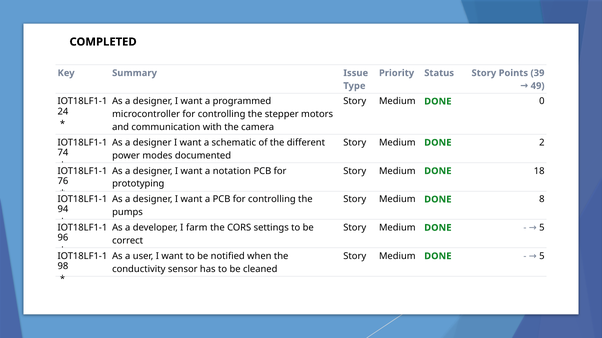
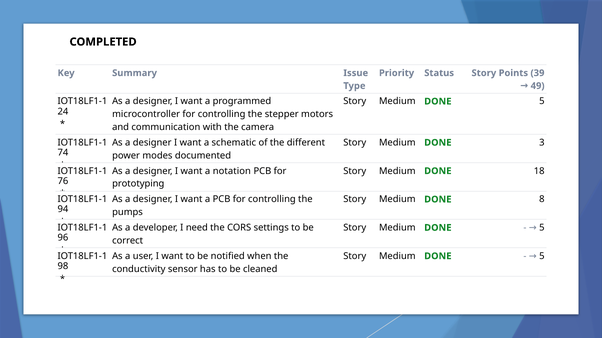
DONE 0: 0 -> 5 (542, 102)
2: 2 -> 3 (542, 143)
farm: farm -> need (197, 228)
